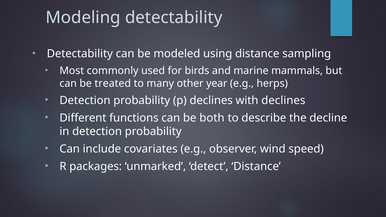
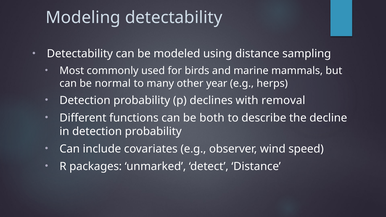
treated: treated -> normal (113, 83)
with declines: declines -> removal (283, 100)
